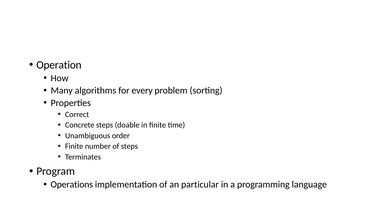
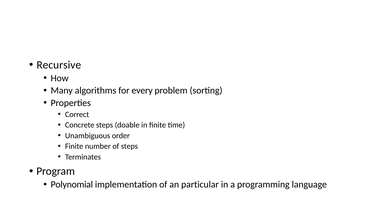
Operation: Operation -> Recursive (59, 65)
Operations: Operations -> Polynomial (72, 184)
